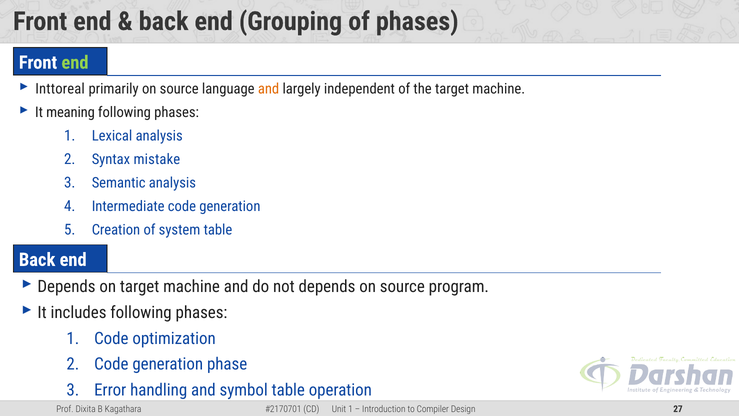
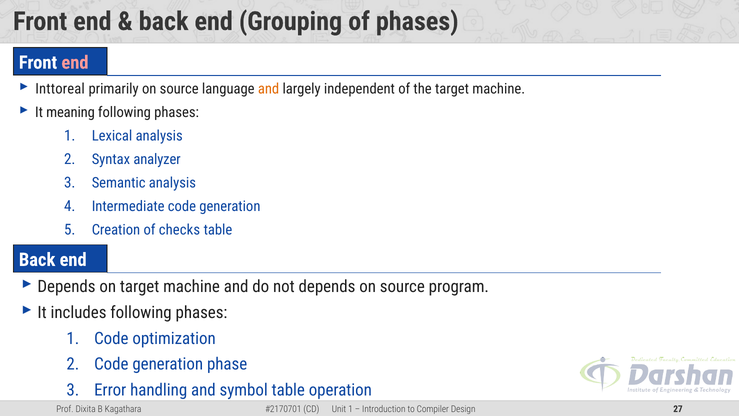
end colour: light green -> pink (75, 63)
mistake: mistake -> analyzer (157, 159)
system: system -> checks (179, 230)
